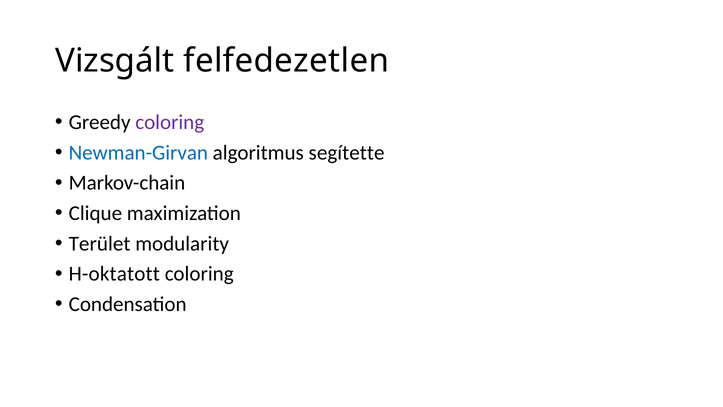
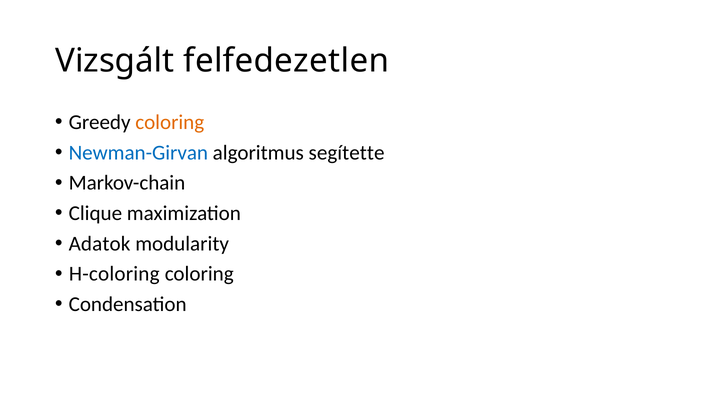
coloring colour: purple -> orange (170, 122)
Terület: Terület -> Adatok (100, 243)
H-oktatott: H-oktatott -> H-coloring (114, 274)
